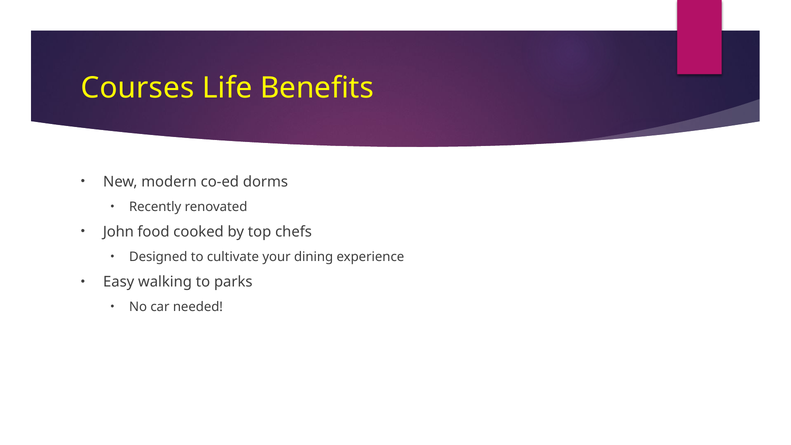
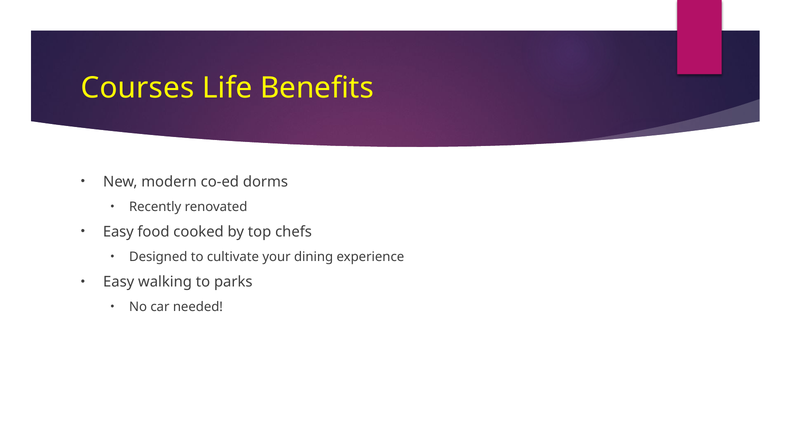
John: John -> Easy (118, 232)
